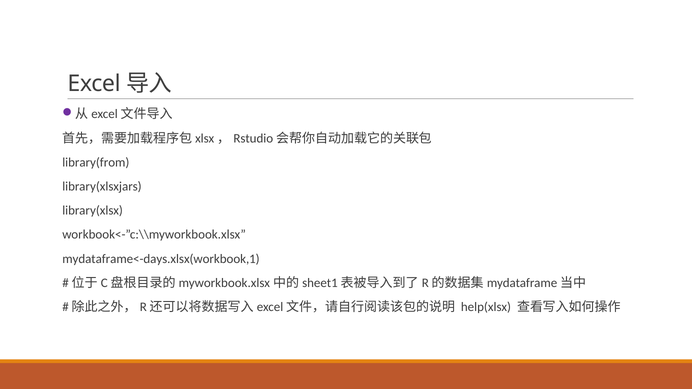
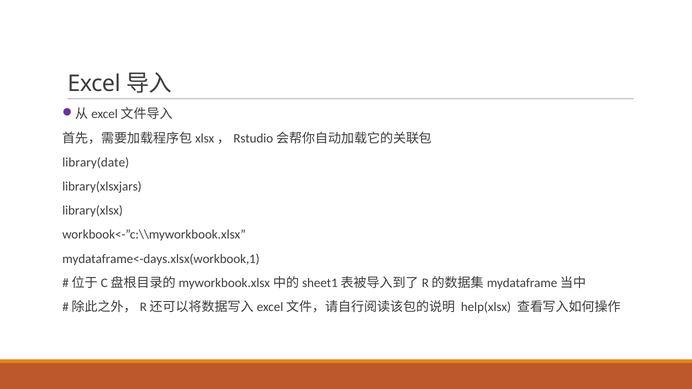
library(from: library(from -> library(date (96, 163)
